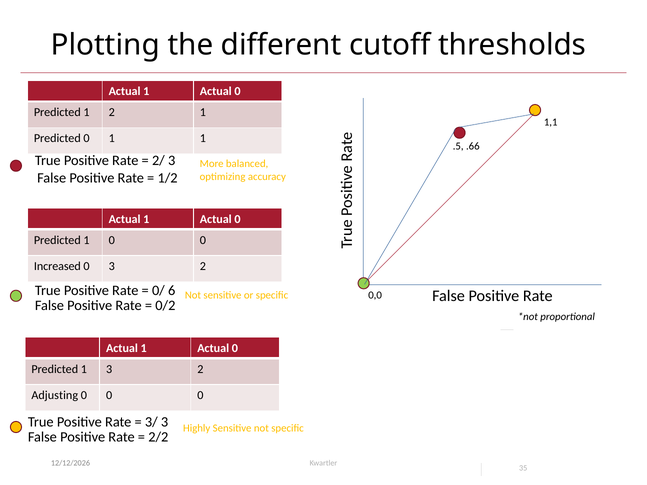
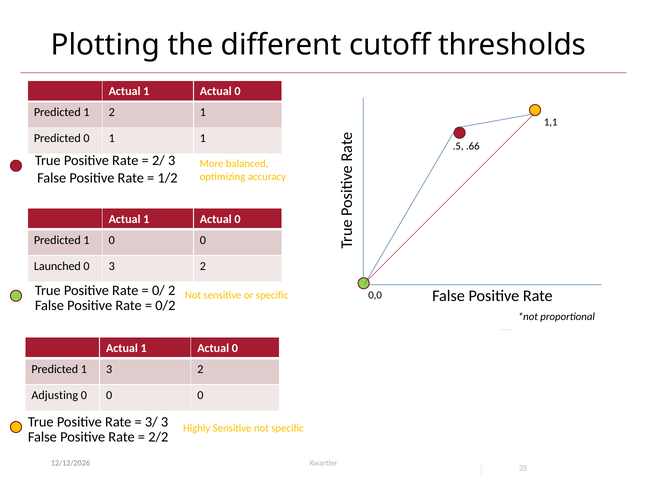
Increased: Increased -> Launched (57, 266)
0/ 6: 6 -> 2 (172, 291)
